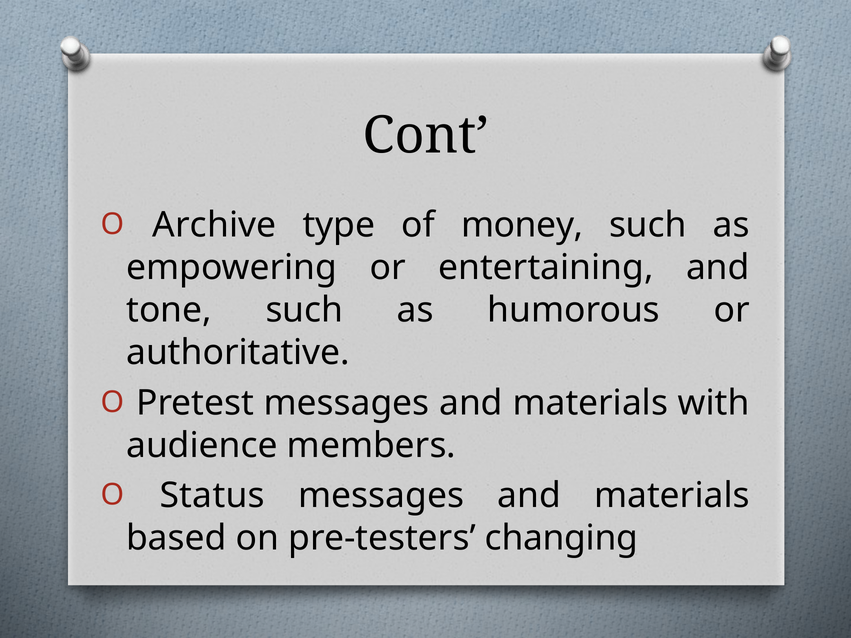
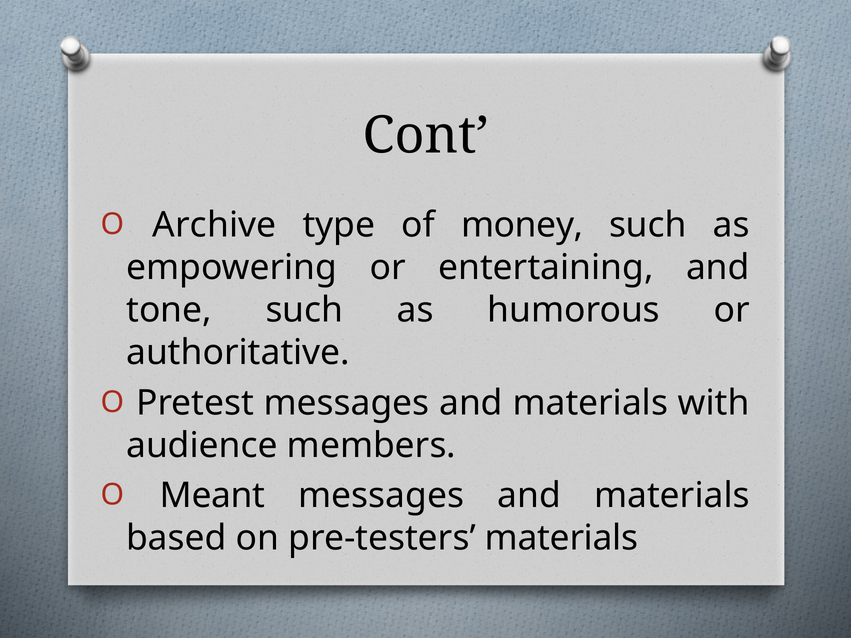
Status: Status -> Meant (212, 496)
pre-testers changing: changing -> materials (562, 538)
